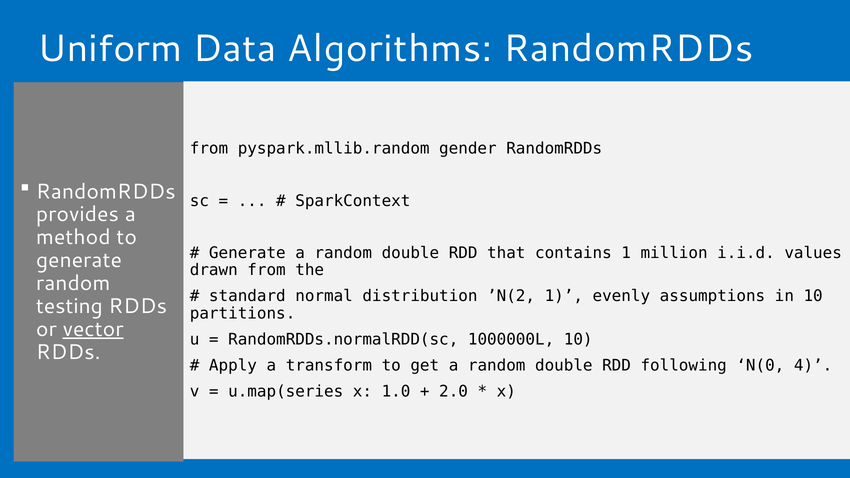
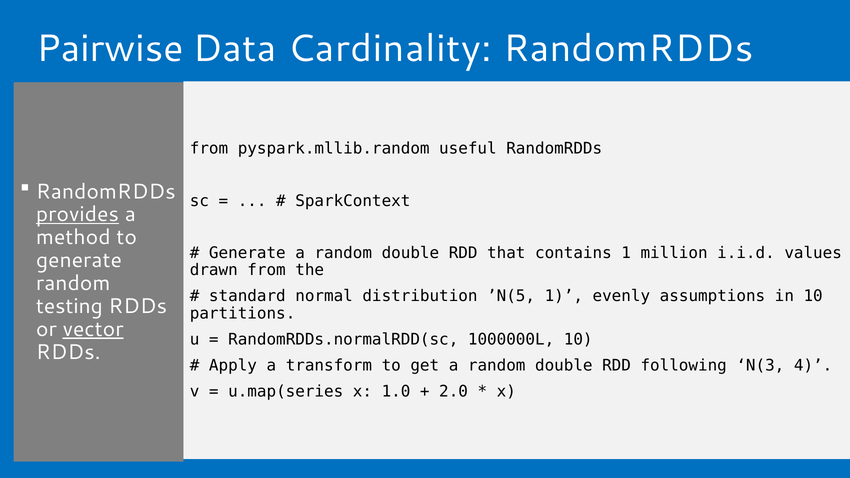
Uniform: Uniform -> Pairwise (110, 49)
Algorithms: Algorithms -> Cardinality (390, 49)
gender: gender -> useful (468, 149)
provides underline: none -> present (78, 215)
’N(2: ’N(2 -> ’N(5 (511, 296)
N(0: N(0 -> N(3 (760, 366)
